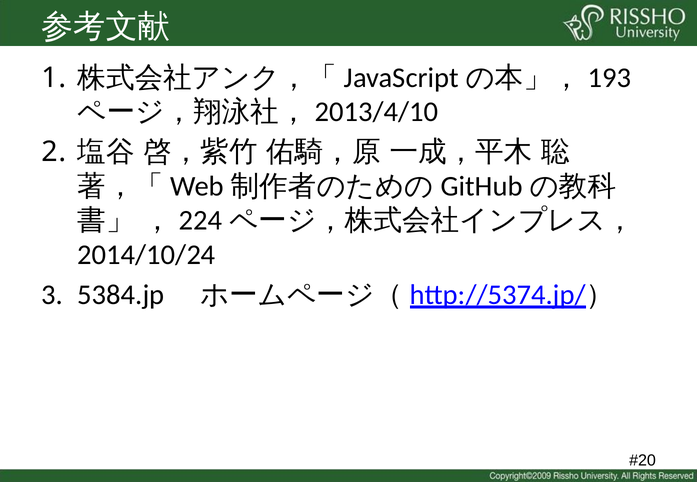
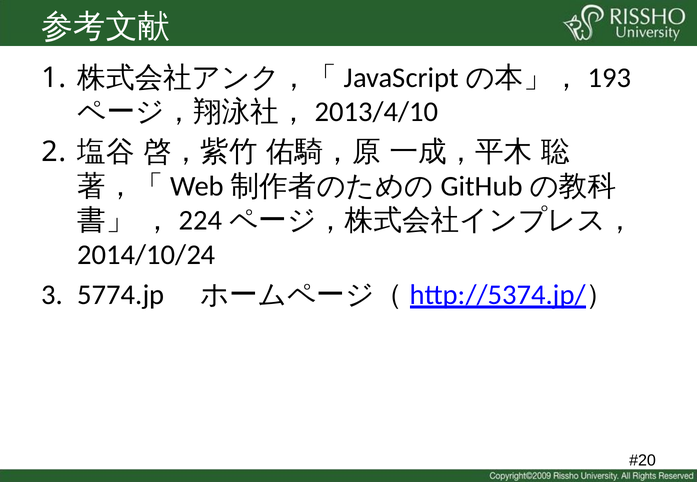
5384.jp: 5384.jp -> 5774.jp (121, 295)
